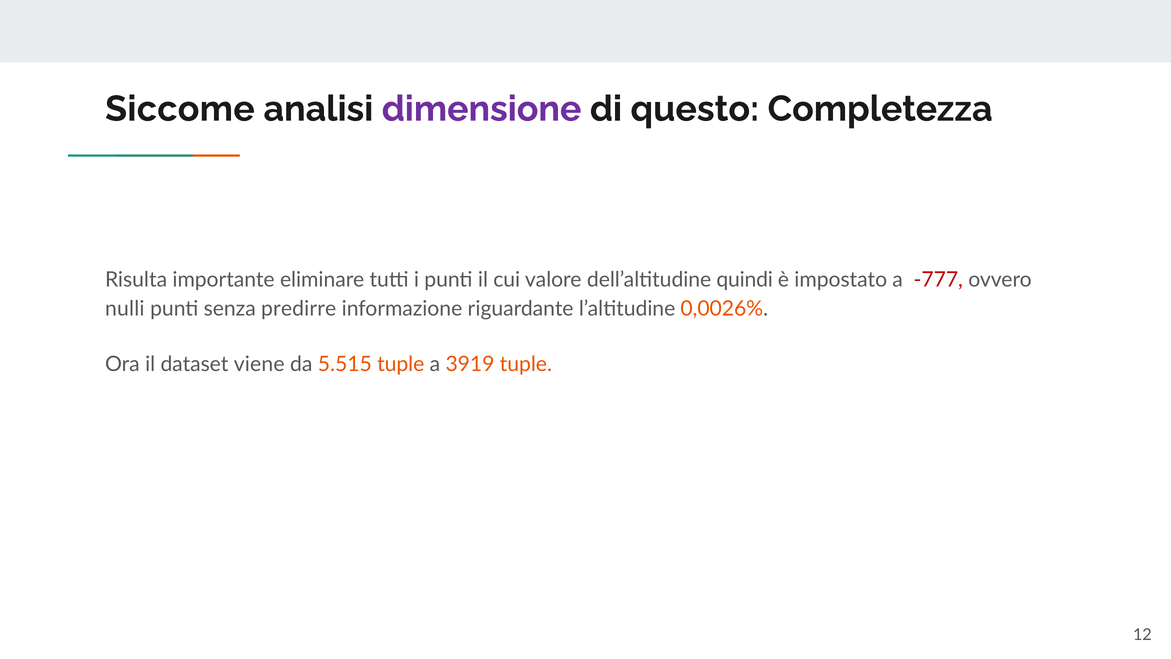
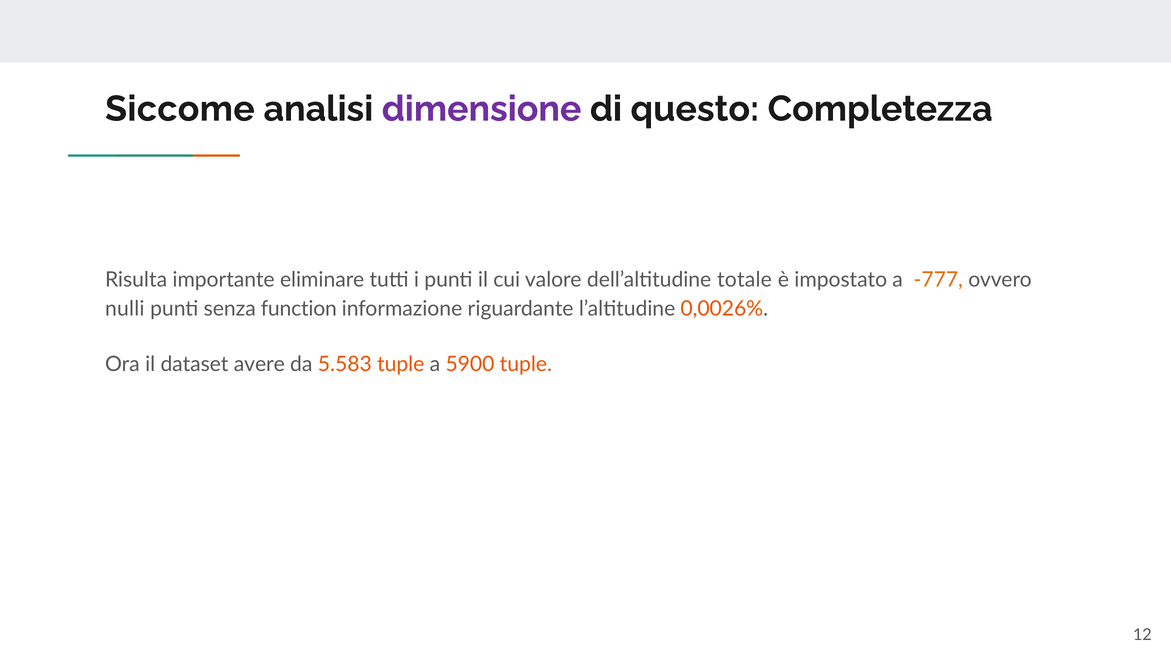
quindi: quindi -> totale (744, 280)
-777 colour: red -> orange (938, 280)
predirre: predirre -> function (299, 309)
viene: viene -> avere (259, 364)
5.515: 5.515 -> 5.583 (345, 364)
3919: 3919 -> 5900 (470, 364)
